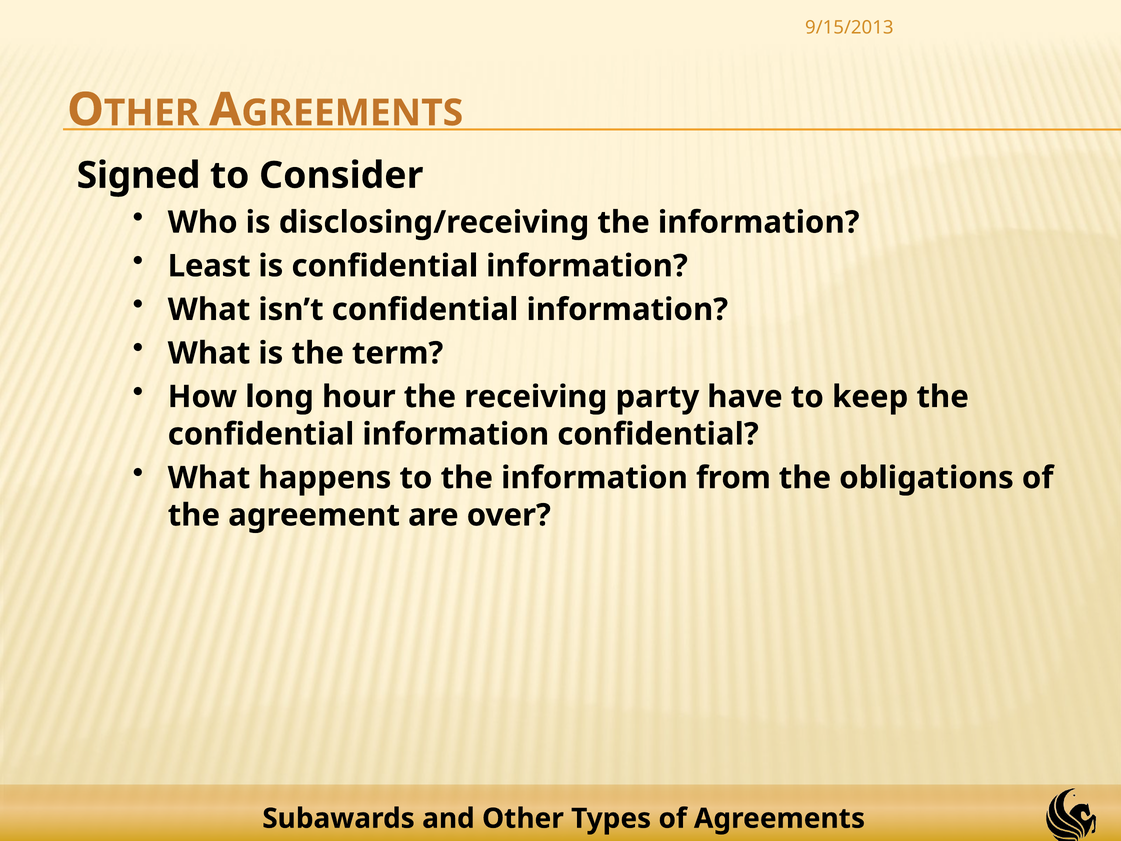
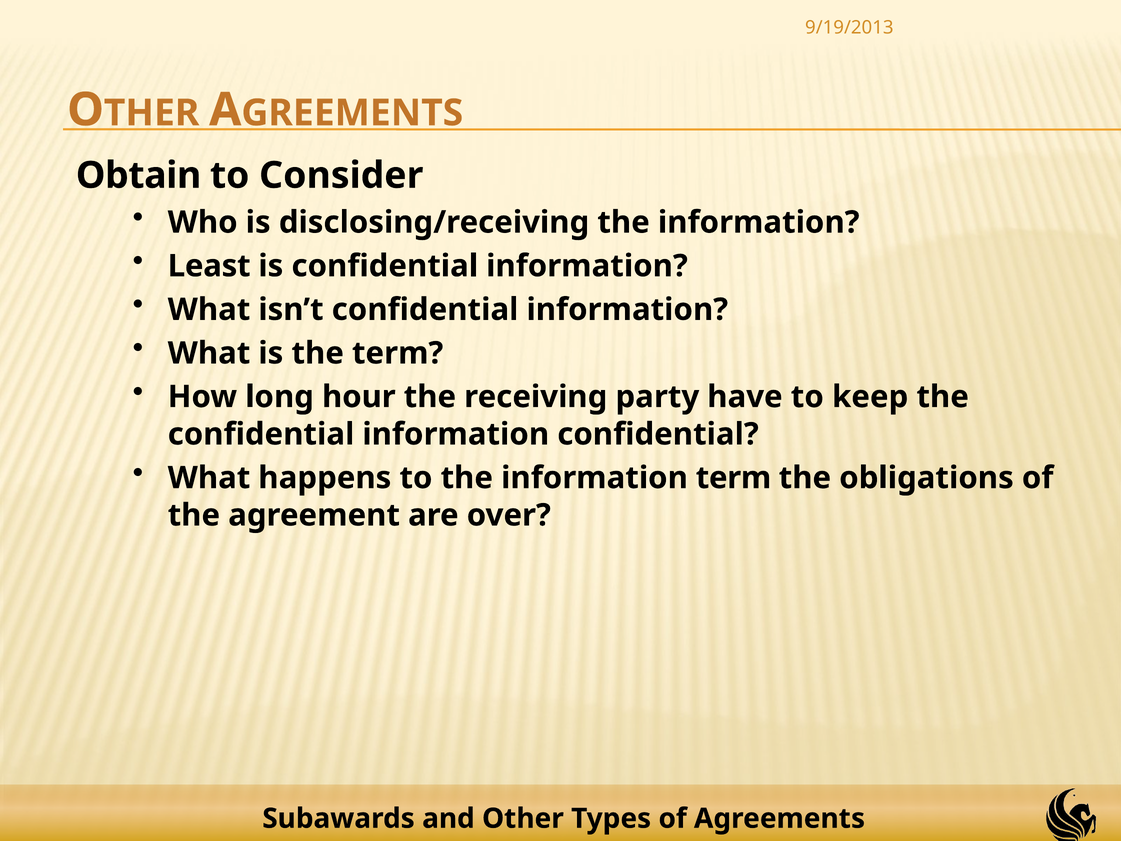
9/15/2013: 9/15/2013 -> 9/19/2013 (849, 27)
Signed: Signed -> Obtain (139, 175)
information from: from -> term (733, 478)
